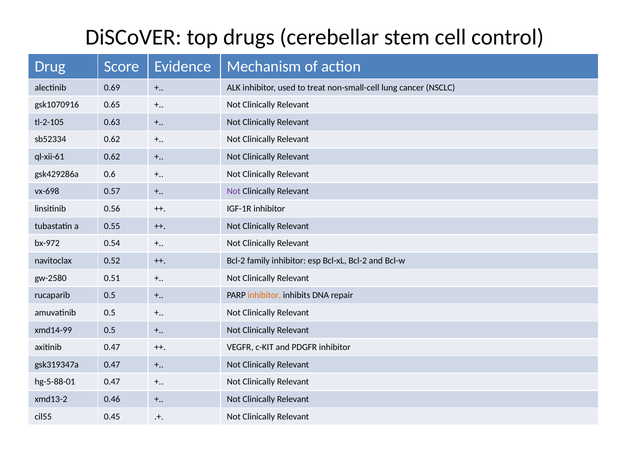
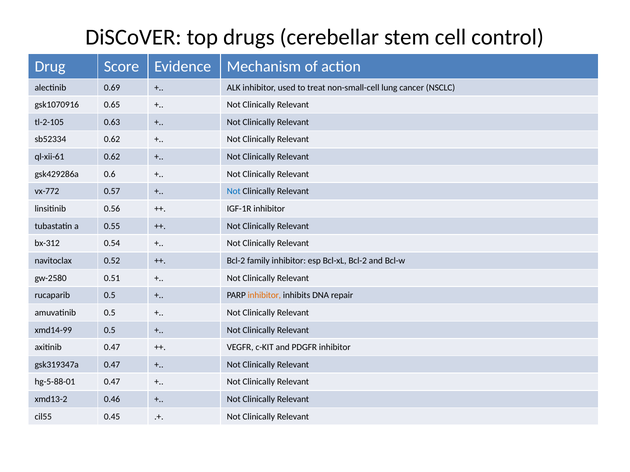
vx-698: vx-698 -> vx-772 (47, 192)
Not colour: purple -> blue (234, 192)
bx-972: bx-972 -> bx-312 (47, 244)
